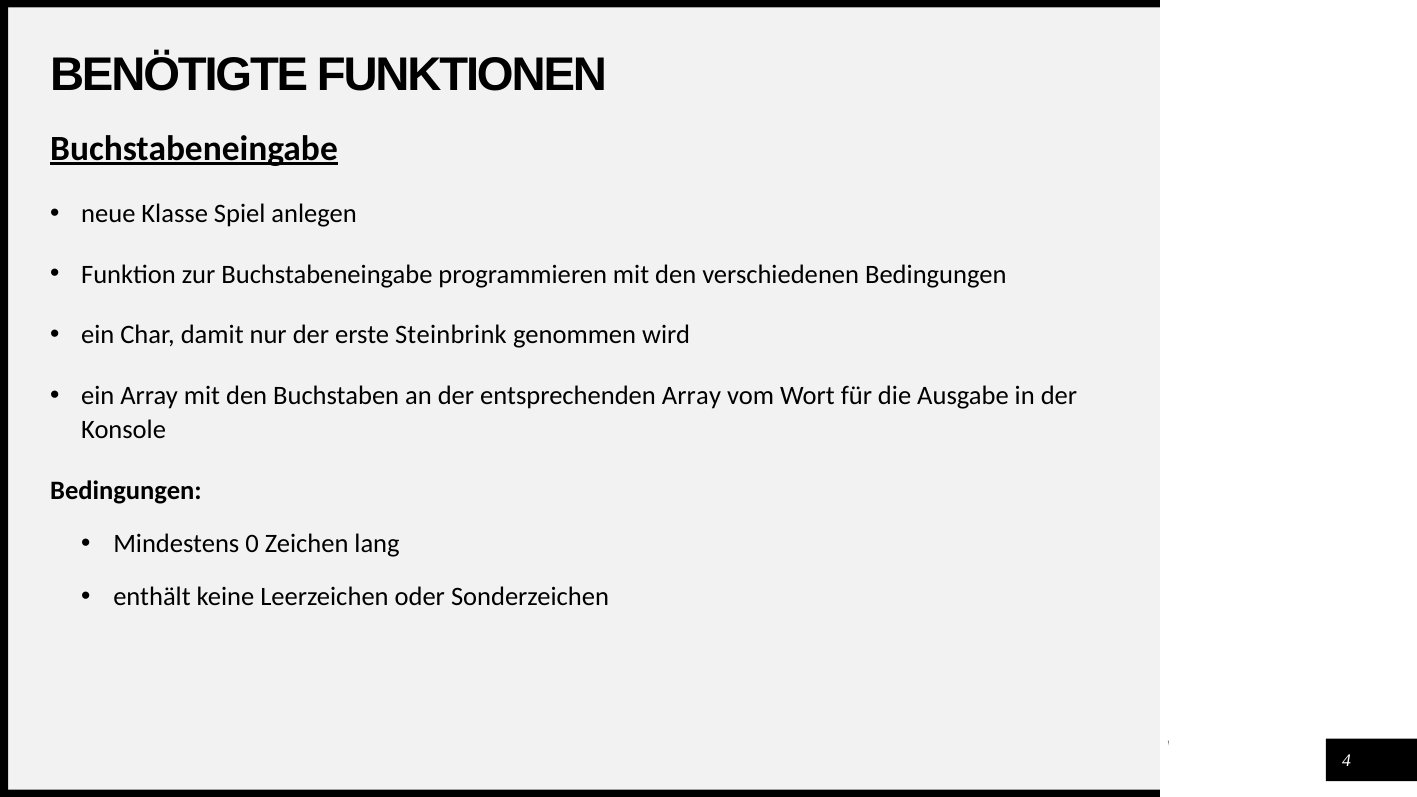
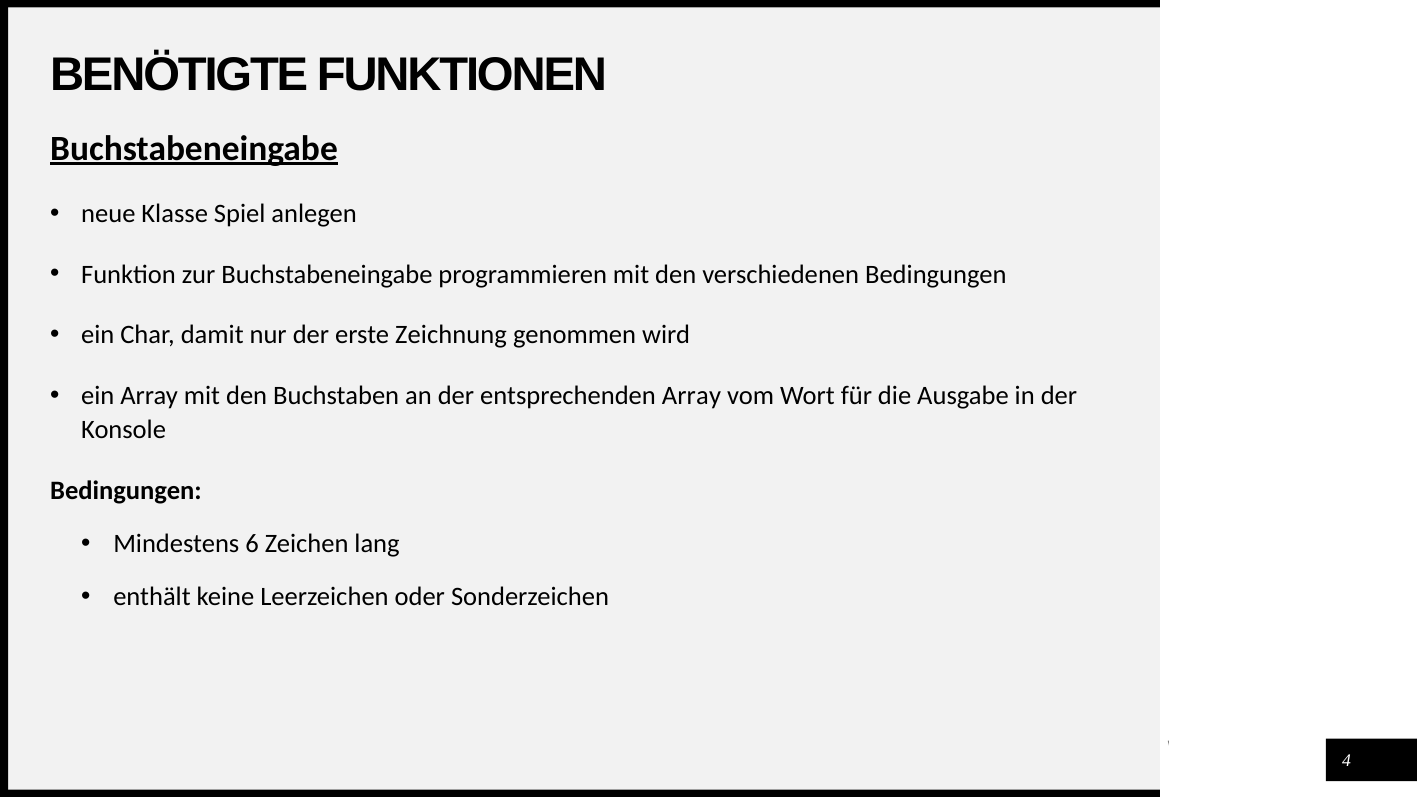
Steinbrink: Steinbrink -> Zeichnung (451, 335)
0: 0 -> 6 (252, 544)
